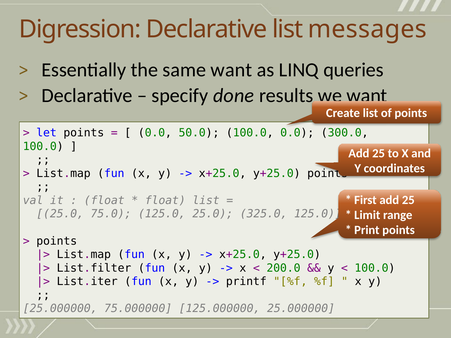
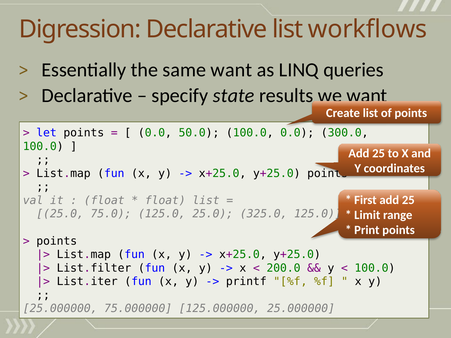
messages: messages -> workflows (368, 29)
done: done -> state (234, 96)
